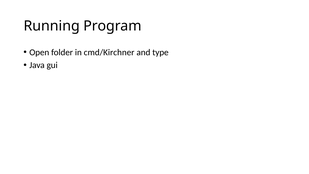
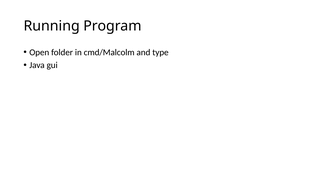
cmd/Kirchner: cmd/Kirchner -> cmd/Malcolm (109, 52)
